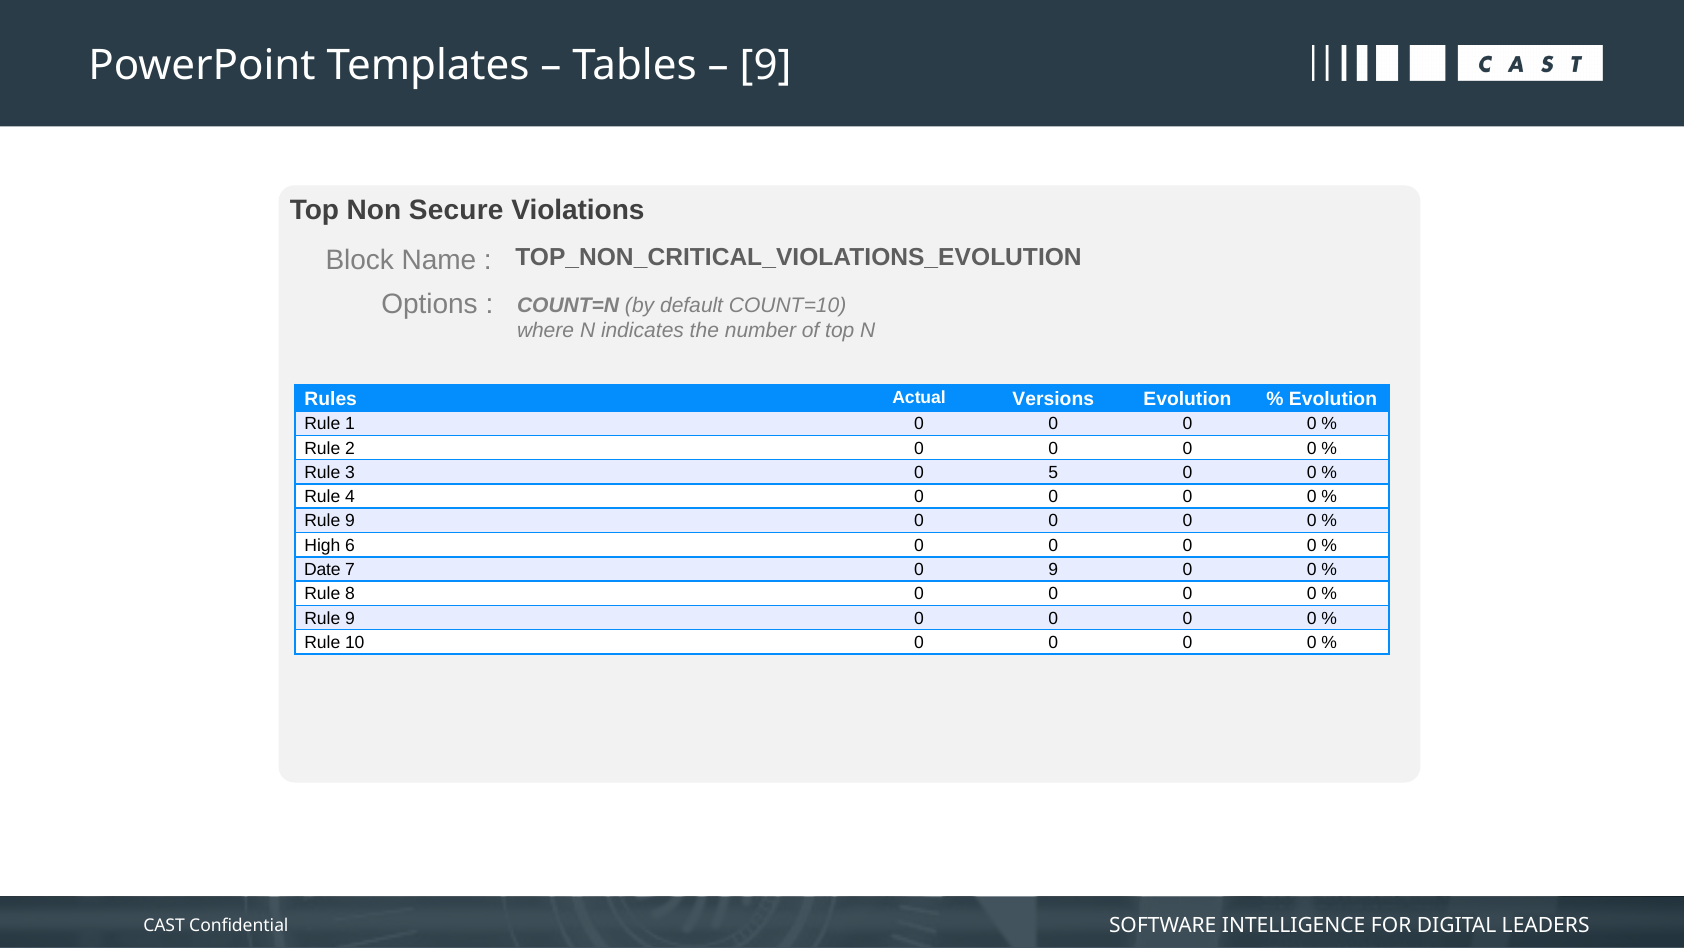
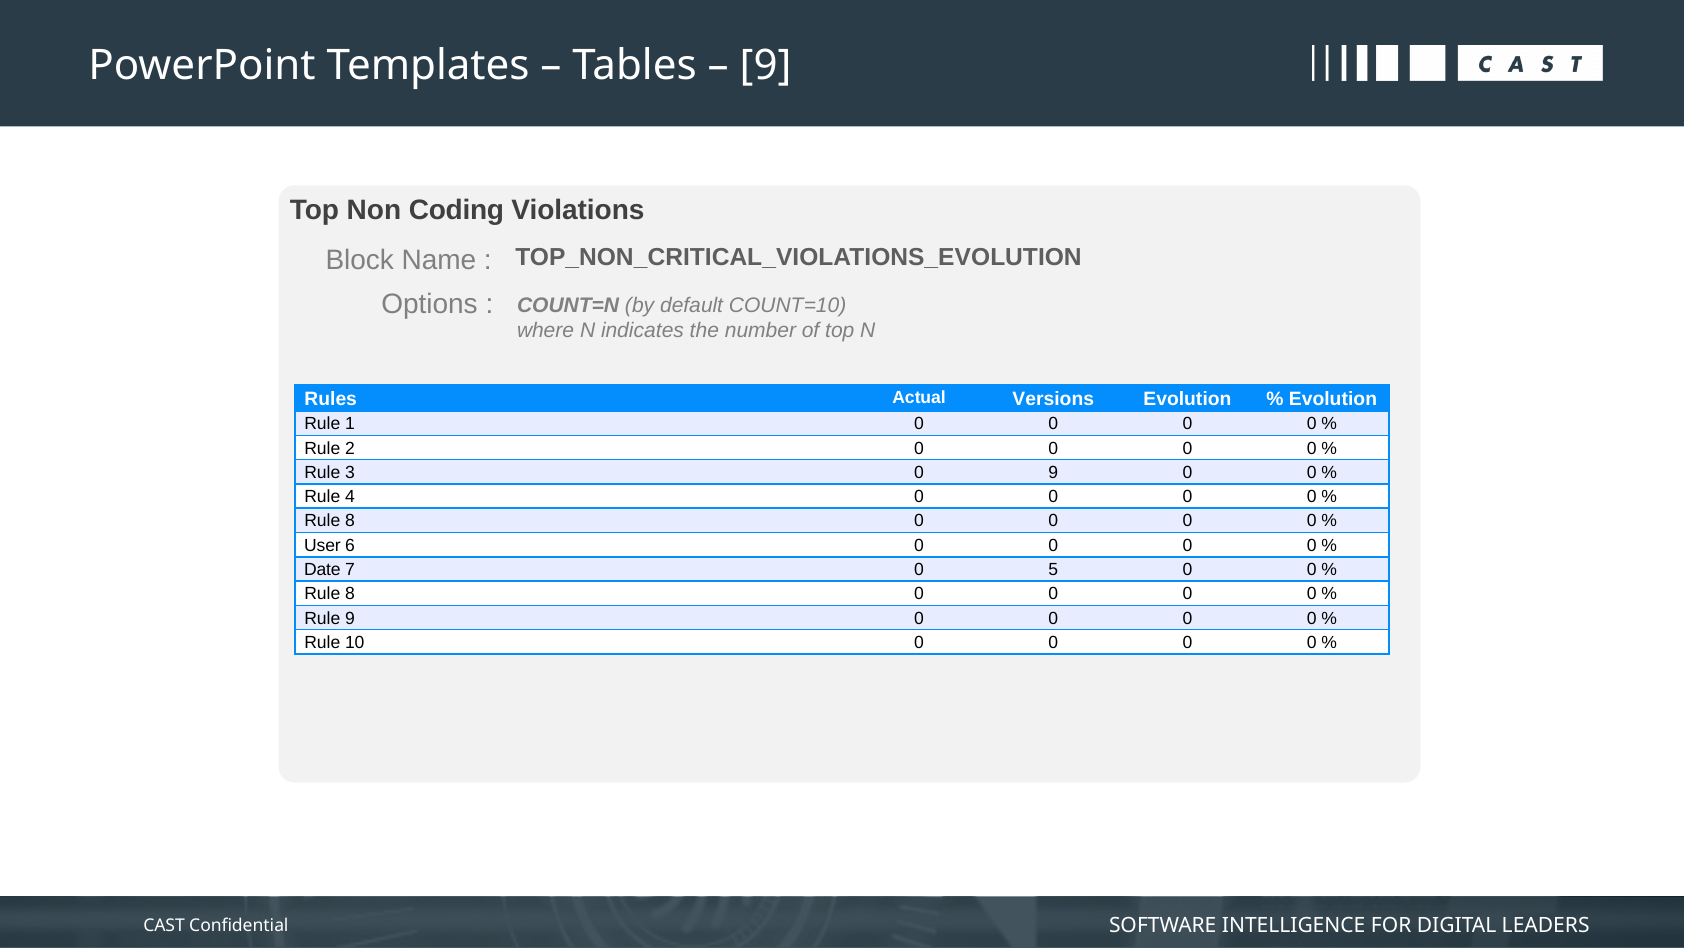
Secure: Secure -> Coding (456, 210)
0 5: 5 -> 9 (1053, 472)
9: 9 -> 8 (350, 521)
High: High -> User (322, 545)
0 9: 9 -> 5 (1053, 569)
